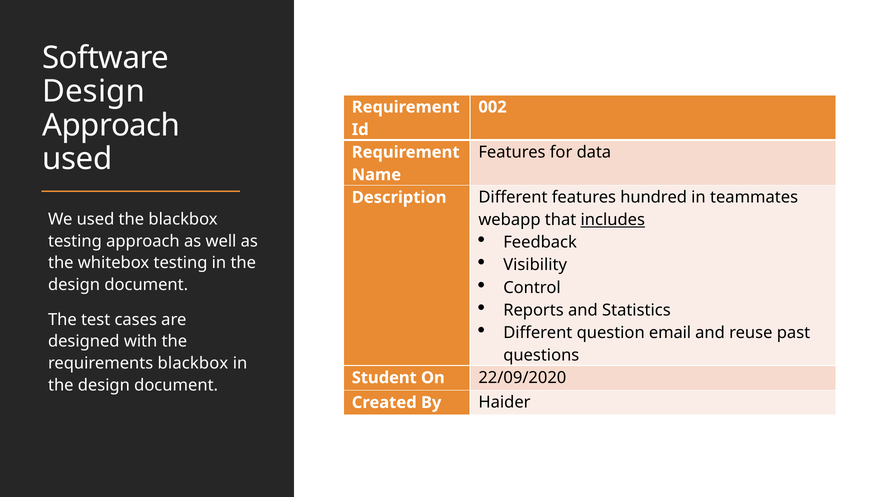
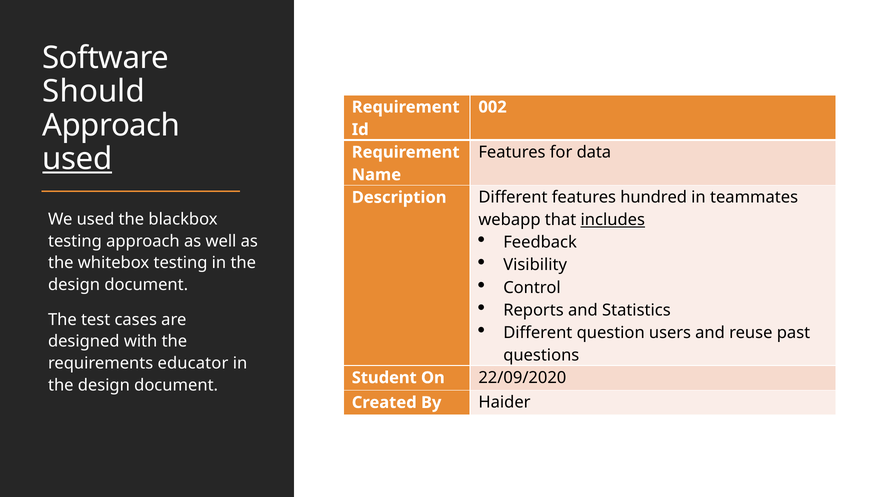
Design: Design -> Should (94, 92)
used underline: none -> present (77, 159)
email: email -> users (670, 332)
requirements blackbox: blackbox -> educator (193, 363)
